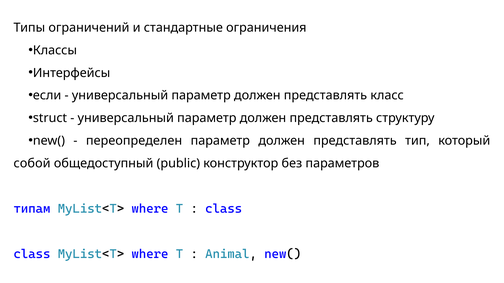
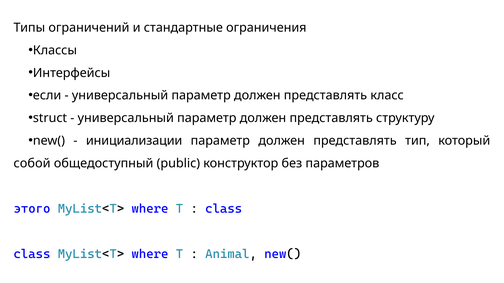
переопределен: переопределен -> инициализации (134, 141)
типам: типам -> этого (32, 209)
